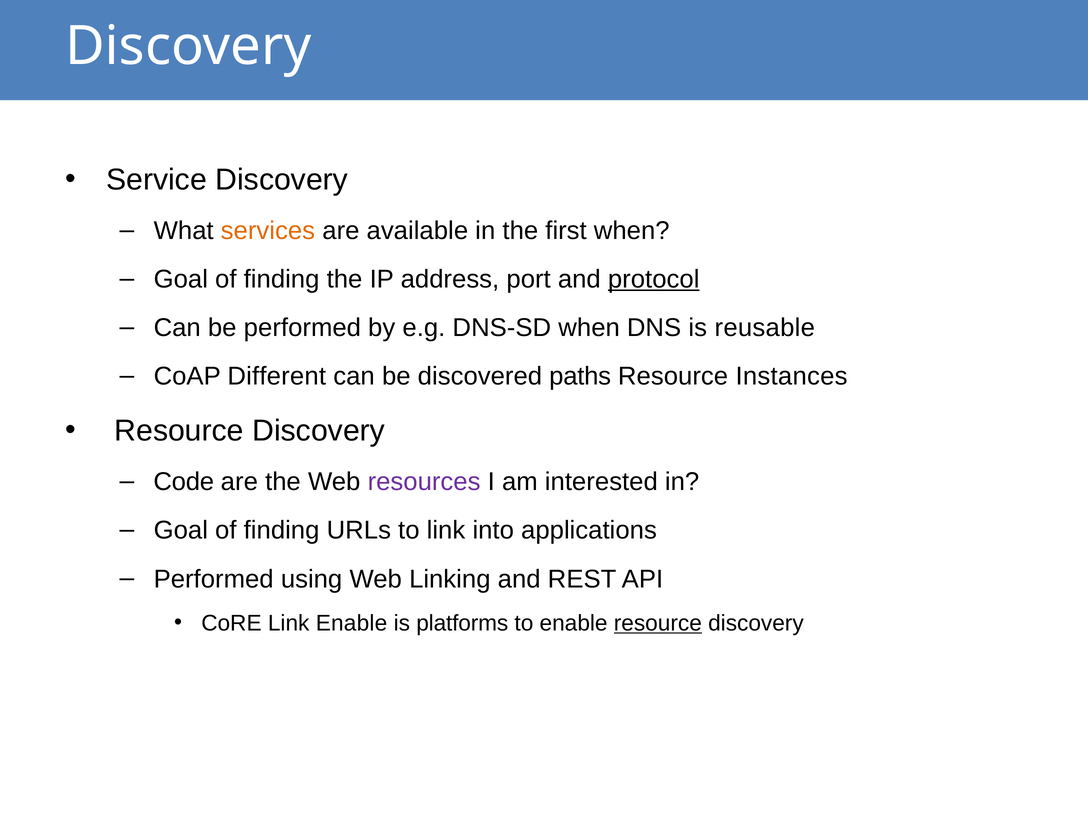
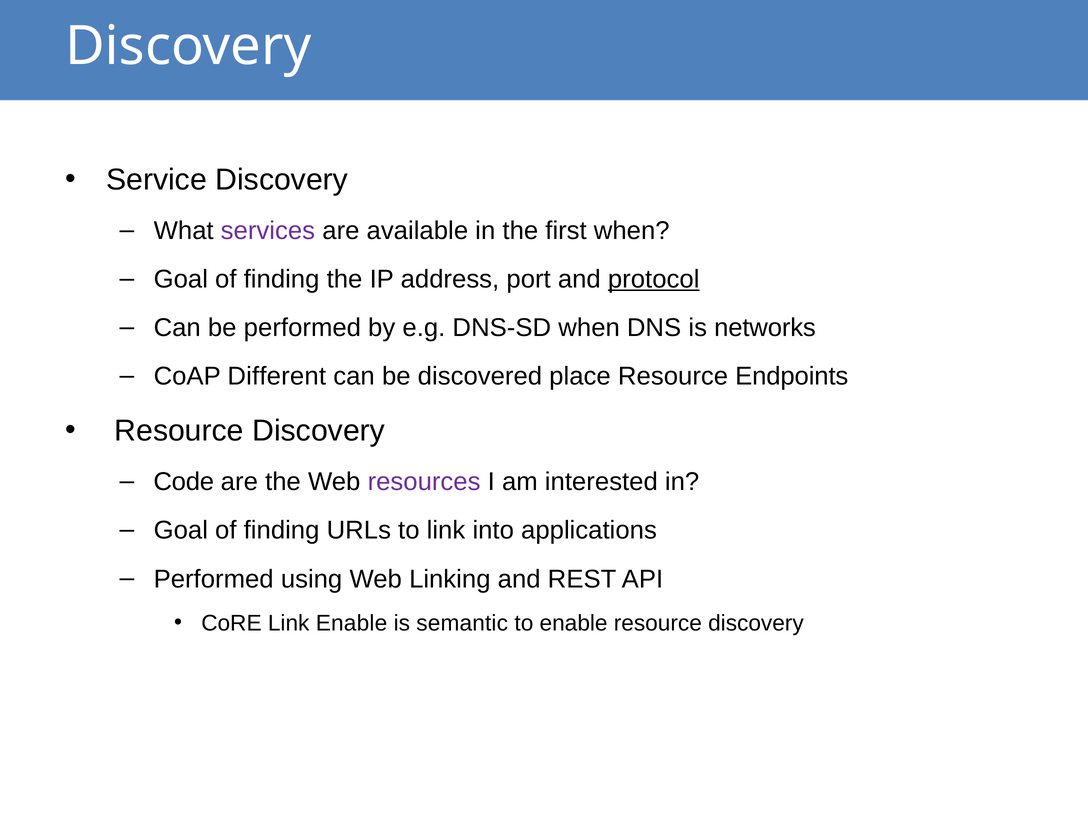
services colour: orange -> purple (268, 231)
reusable: reusable -> networks (765, 328)
paths: paths -> place (580, 377)
Instances: Instances -> Endpoints (792, 377)
platforms: platforms -> semantic (462, 623)
resource underline: present -> none (658, 623)
